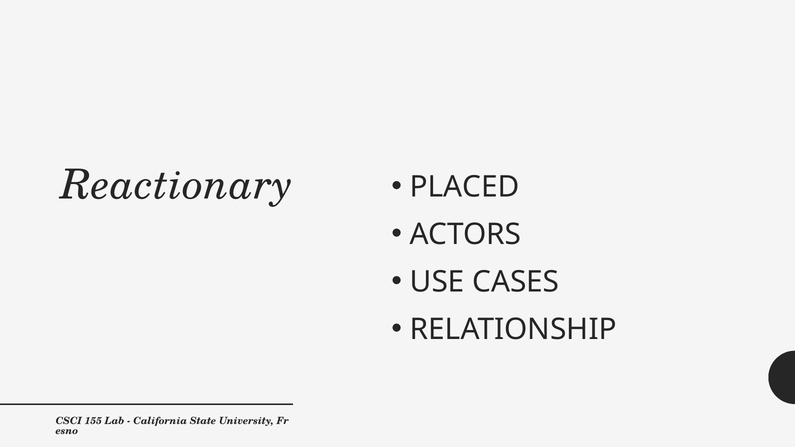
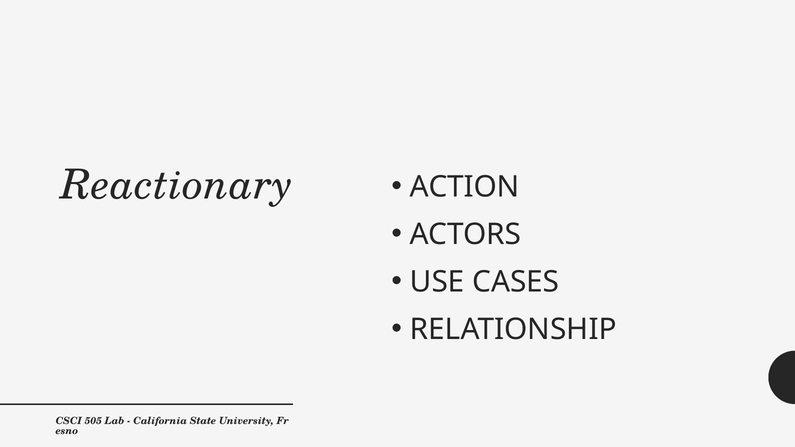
PLACED: PLACED -> ACTION (465, 187)
155: 155 -> 505 (93, 421)
